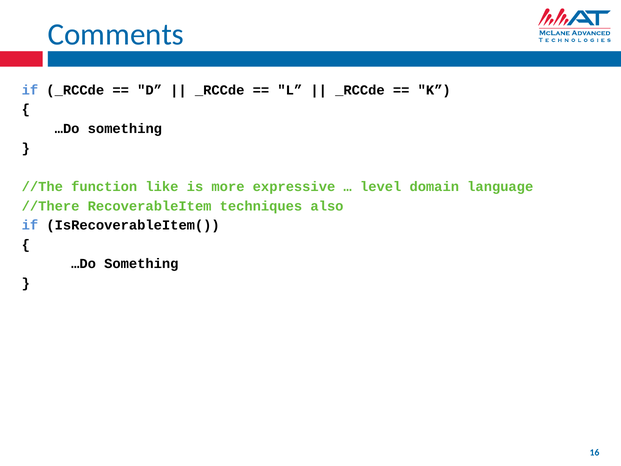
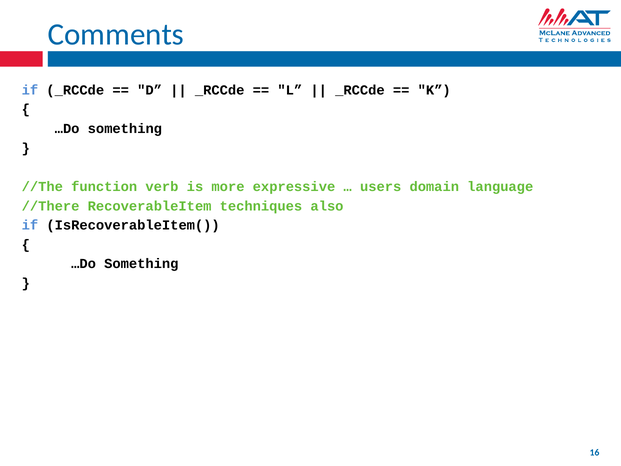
like: like -> verb (162, 187)
level: level -> users (381, 187)
